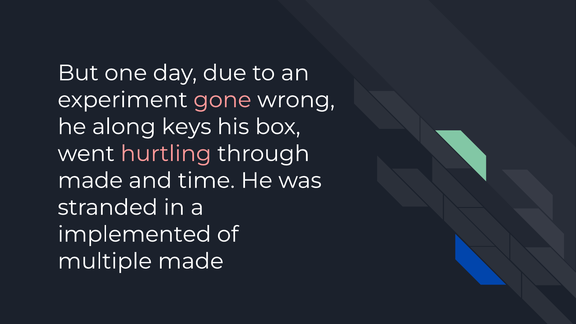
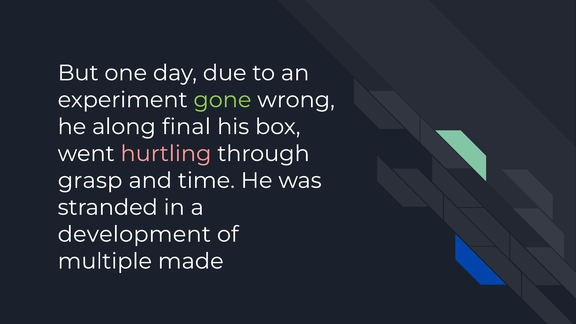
gone colour: pink -> light green (222, 100)
keys: keys -> final (186, 127)
made: made -> grasp (90, 181)
implemented: implemented -> development (134, 234)
